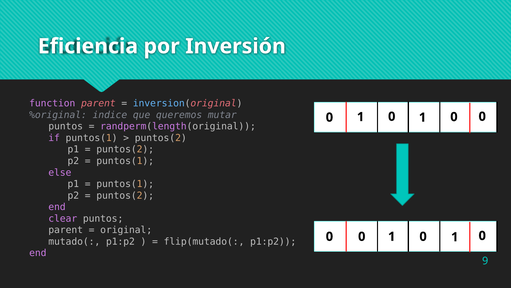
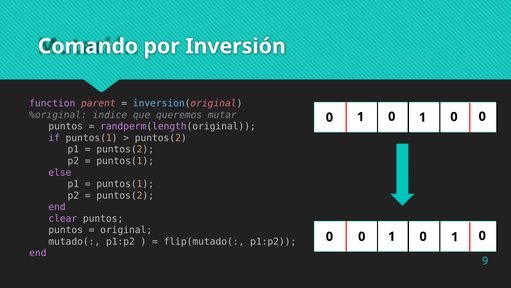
Eficiencia: Eficiencia -> Comando (88, 46)
parent: parent -> puntos (66, 230)
